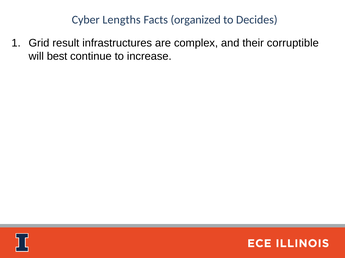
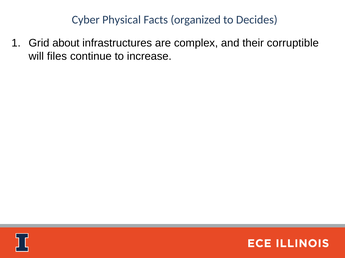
Lengths: Lengths -> Physical (122, 20)
result: result -> about (66, 43)
best: best -> files (57, 56)
